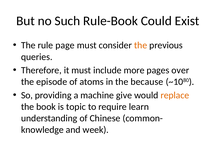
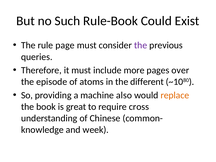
the colour: orange -> purple (141, 45)
because: because -> different (147, 82)
give: give -> also (124, 95)
topic: topic -> great (76, 107)
learn: learn -> cross (139, 107)
